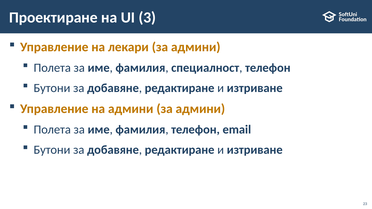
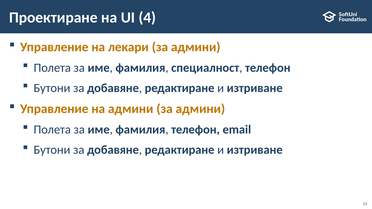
3: 3 -> 4 (147, 18)
